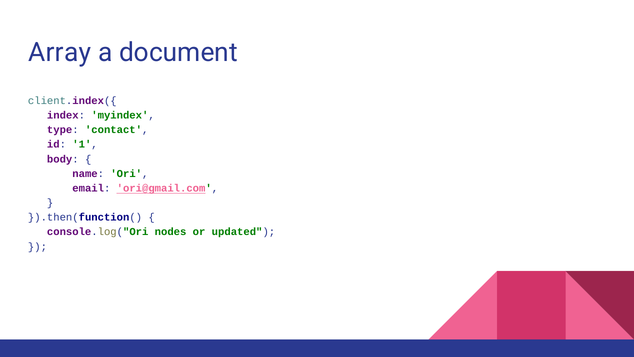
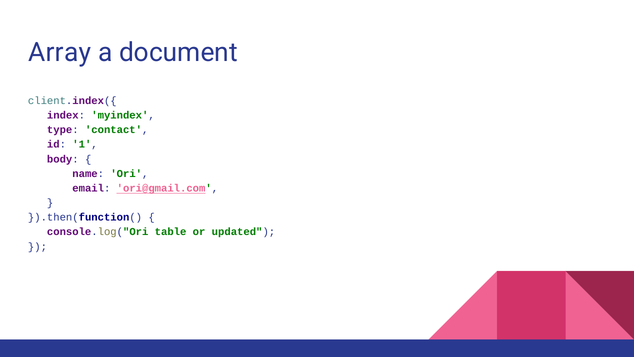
nodes: nodes -> table (171, 232)
